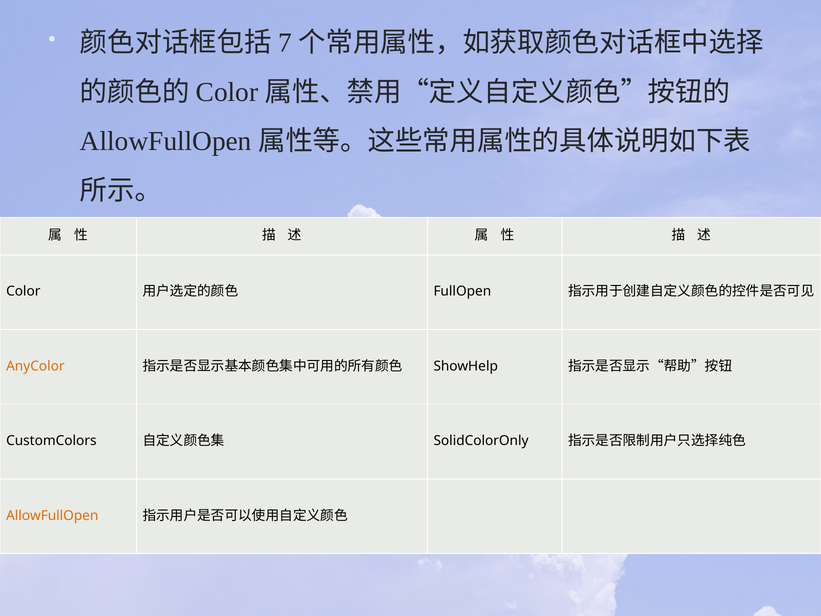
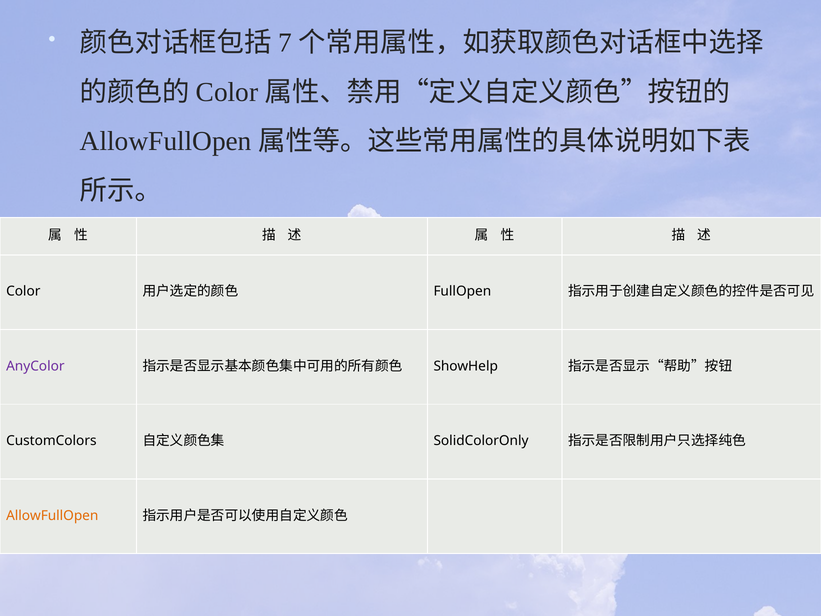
AnyColor colour: orange -> purple (35, 366)
